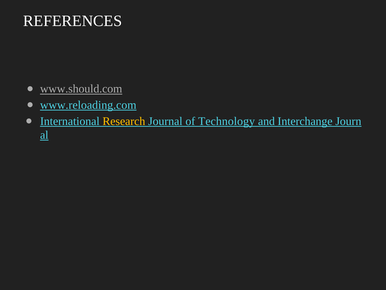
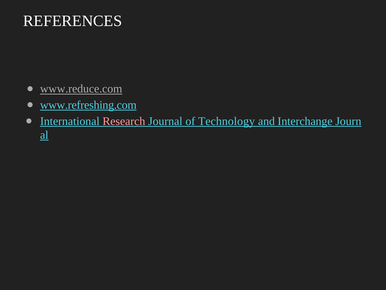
www.should.com: www.should.com -> www.reduce.com (81, 89)
www.reloading.com: www.reloading.com -> www.refreshing.com (88, 105)
Research colour: yellow -> pink (124, 121)
